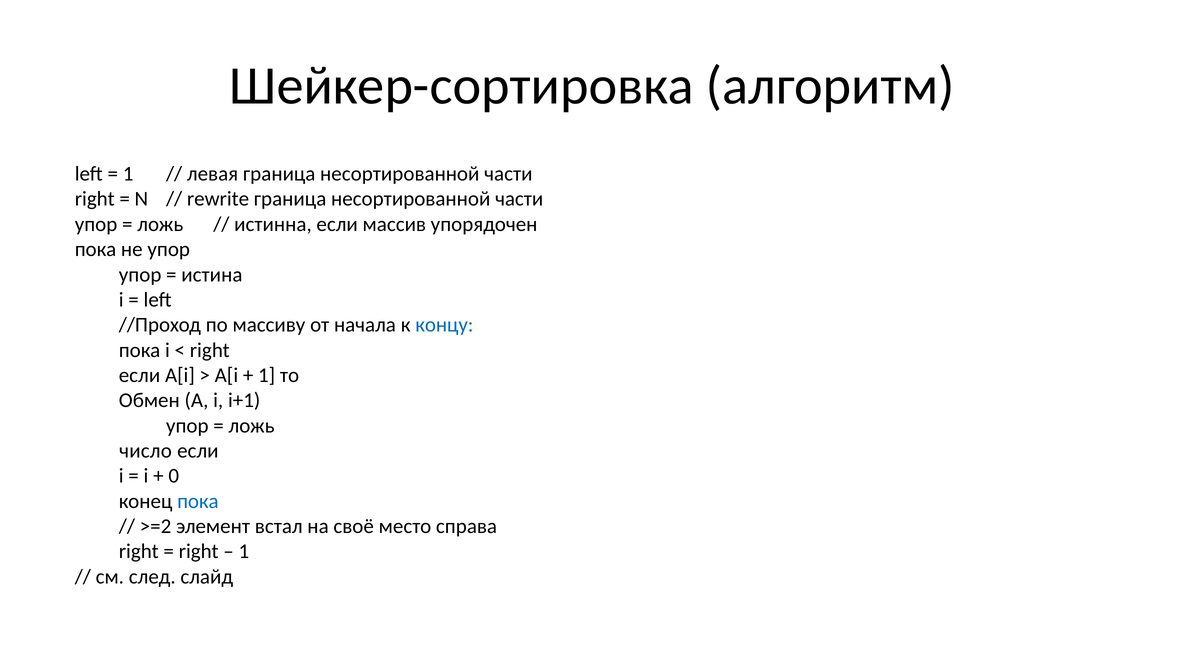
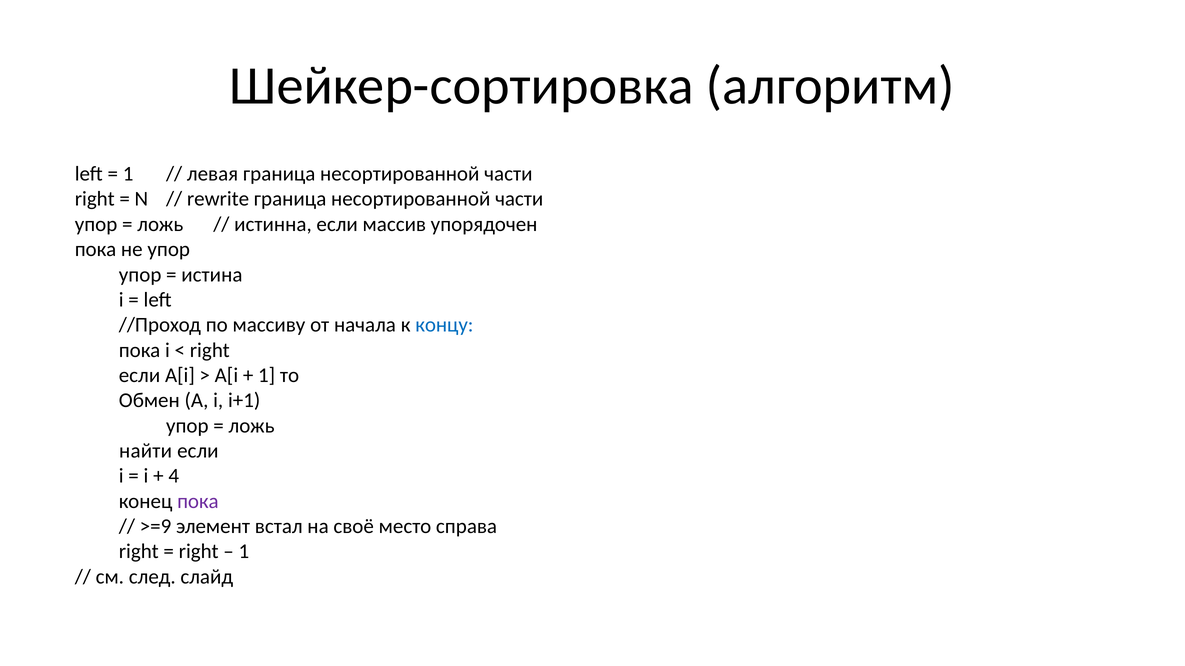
число: число -> найти (146, 451)
0: 0 -> 4 (174, 476)
пока colour: blue -> purple (198, 502)
>=2: >=2 -> >=9 (156, 527)
